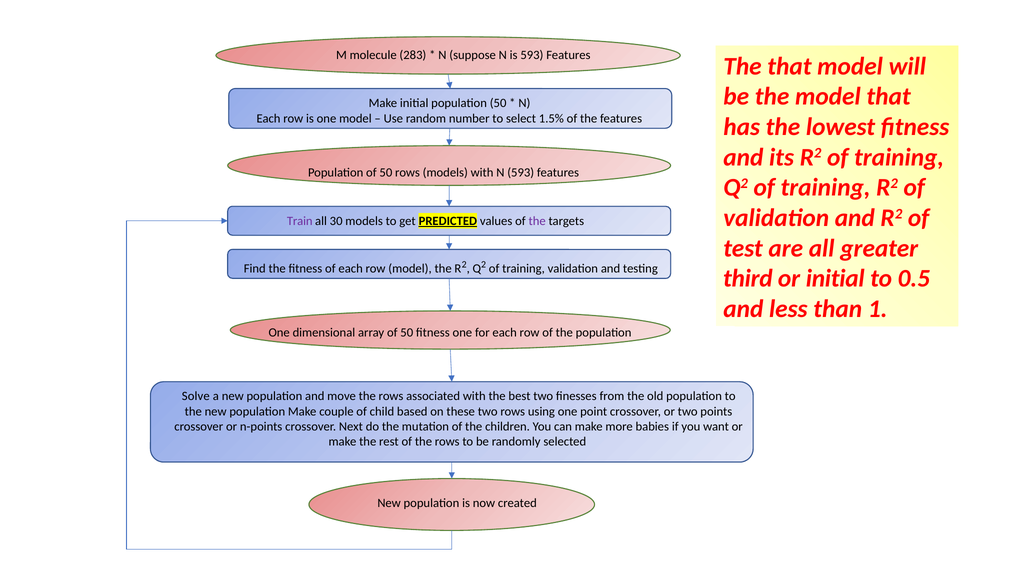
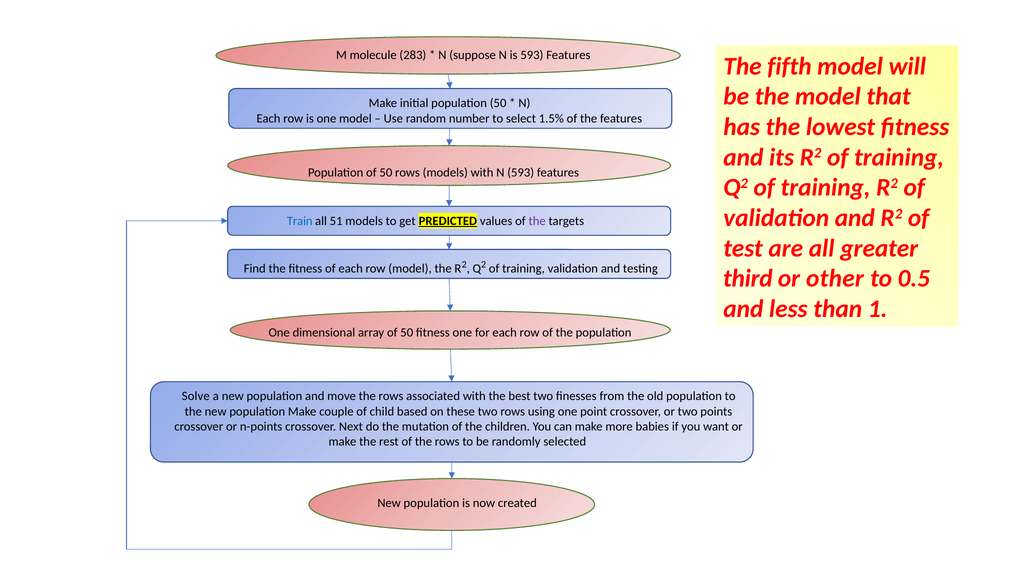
The that: that -> fifth (789, 66)
Train colour: purple -> blue (300, 221)
30: 30 -> 51 (336, 221)
or initial: initial -> other (835, 279)
